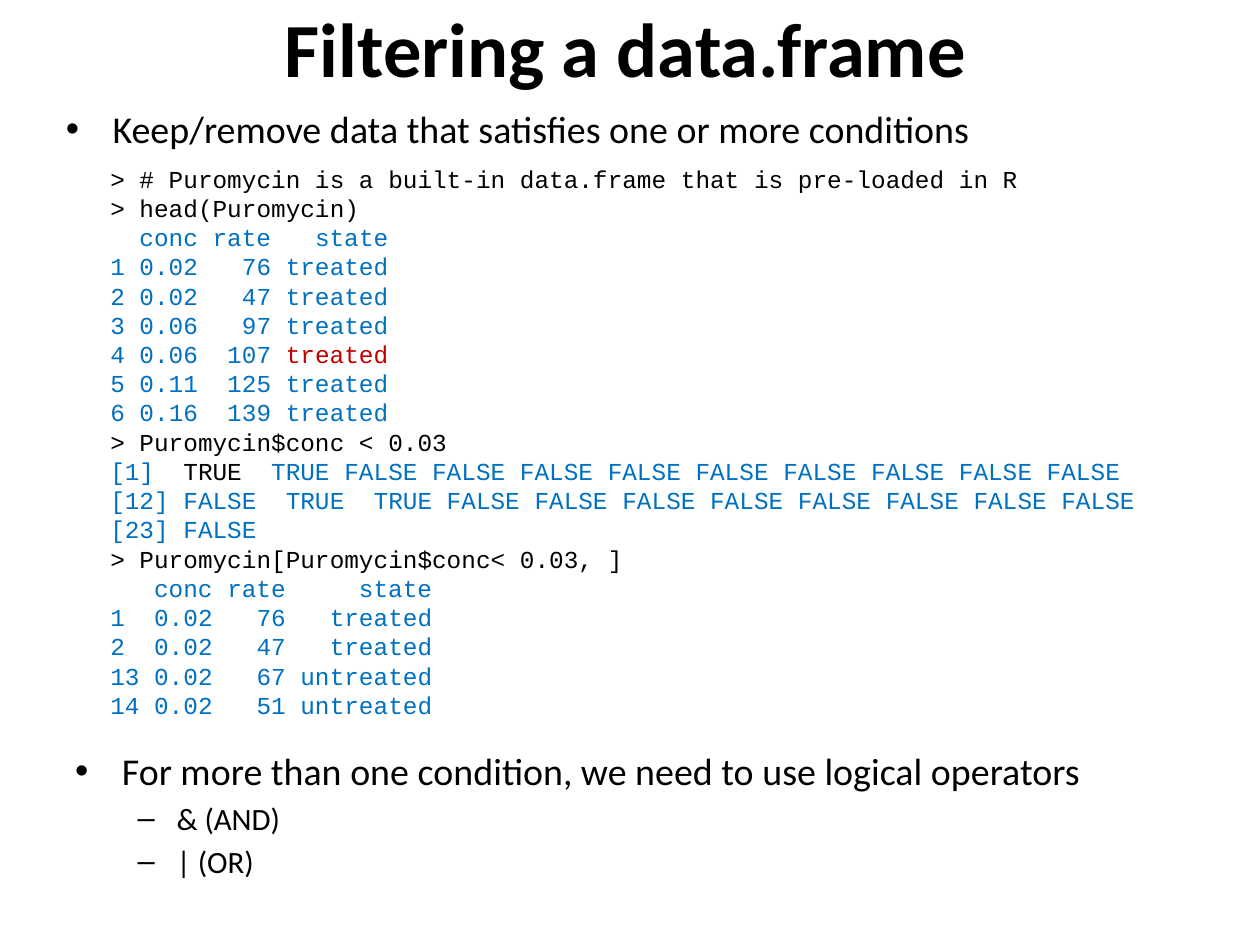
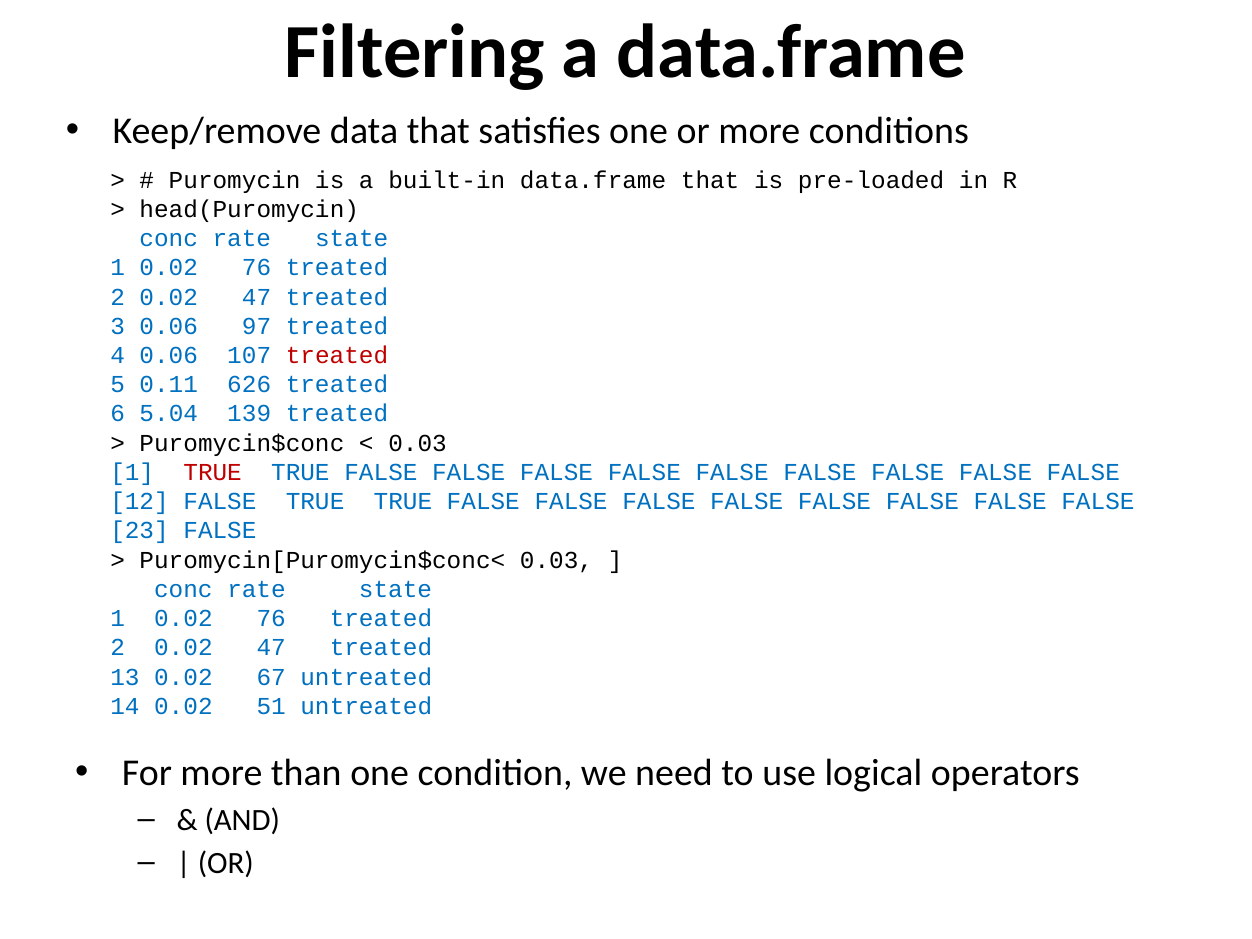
125: 125 -> 626 (249, 385)
0.16: 0.16 -> 5.04 (169, 414)
TRUE colour: black -> red (213, 472)
